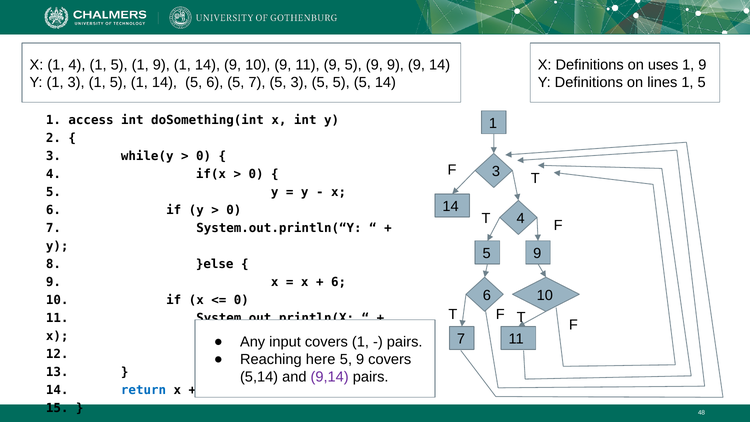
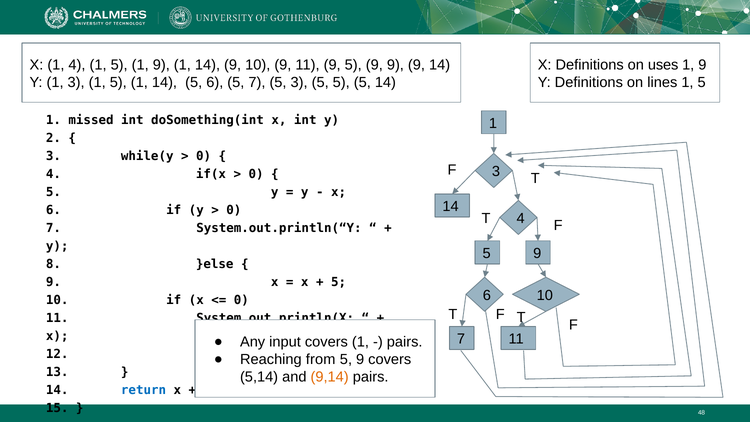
access: access -> missed (91, 120)
6: 6 -> 5 (339, 282)
here: here -> from (321, 359)
9,14 colour: purple -> orange (330, 377)
